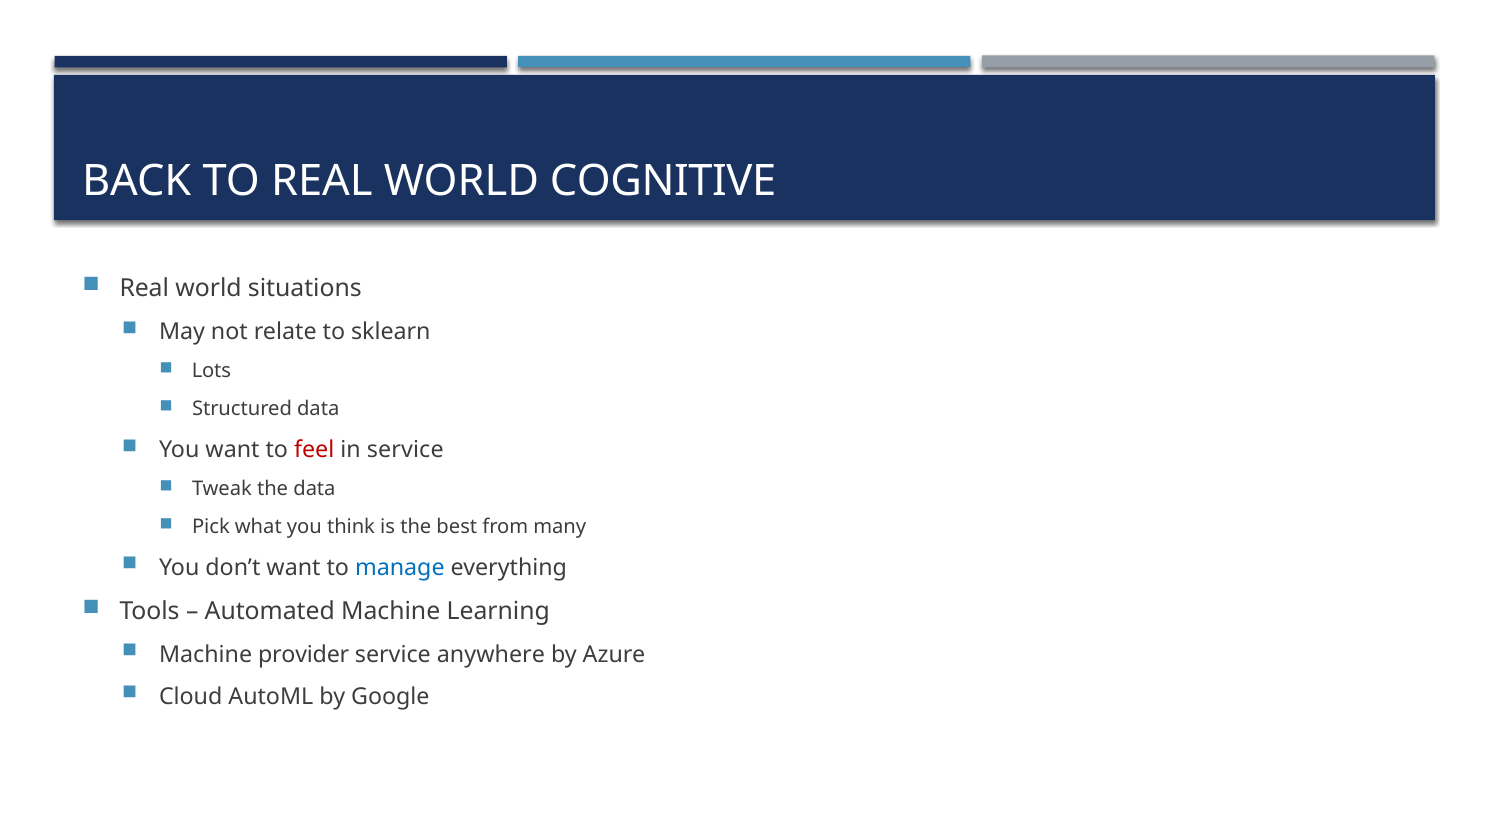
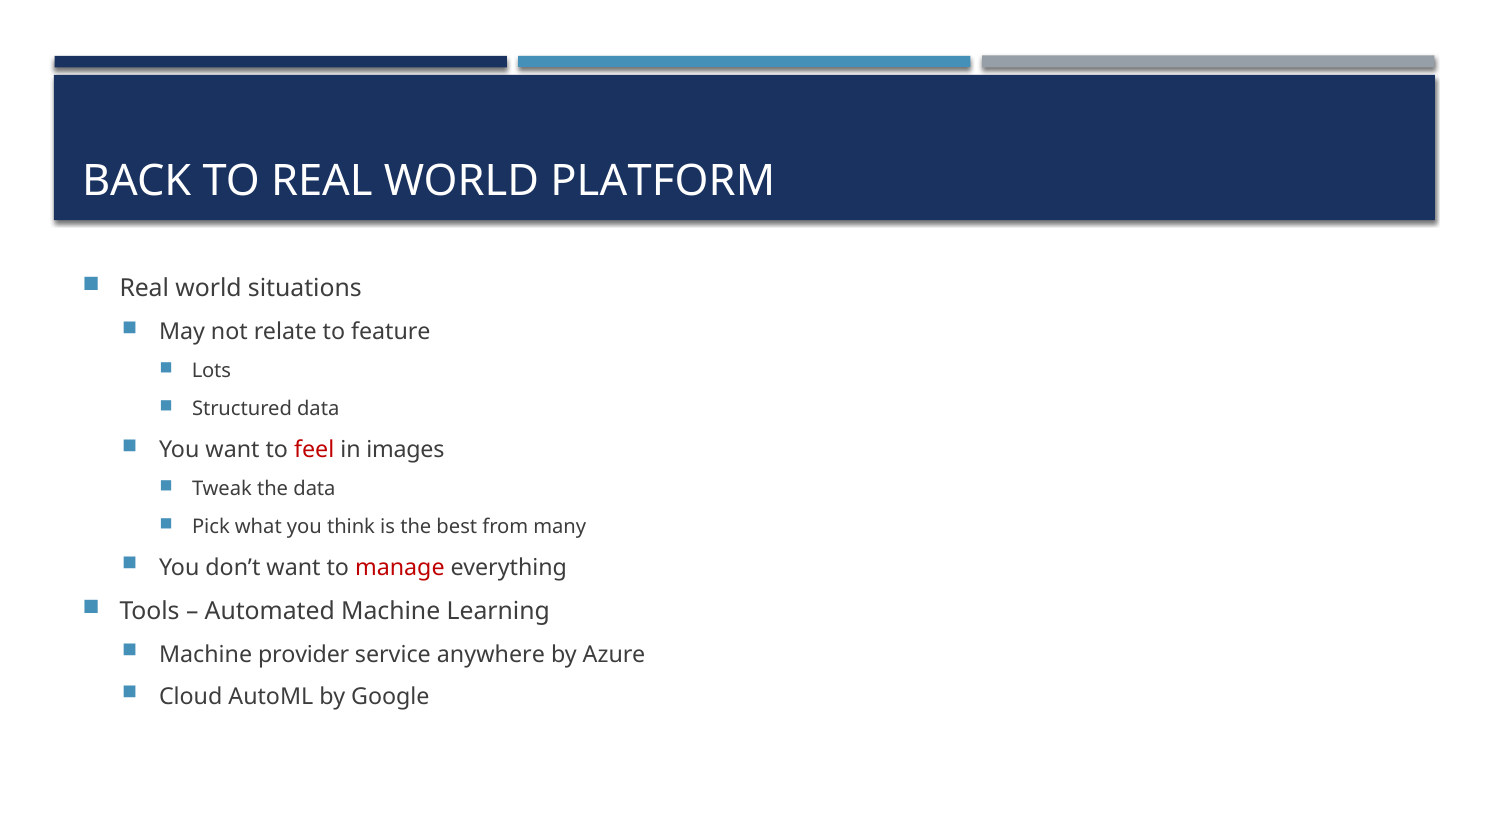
COGNITIVE: COGNITIVE -> PLATFORM (663, 181)
sklearn: sklearn -> feature (391, 332)
in service: service -> images (405, 450)
manage colour: blue -> red (400, 568)
